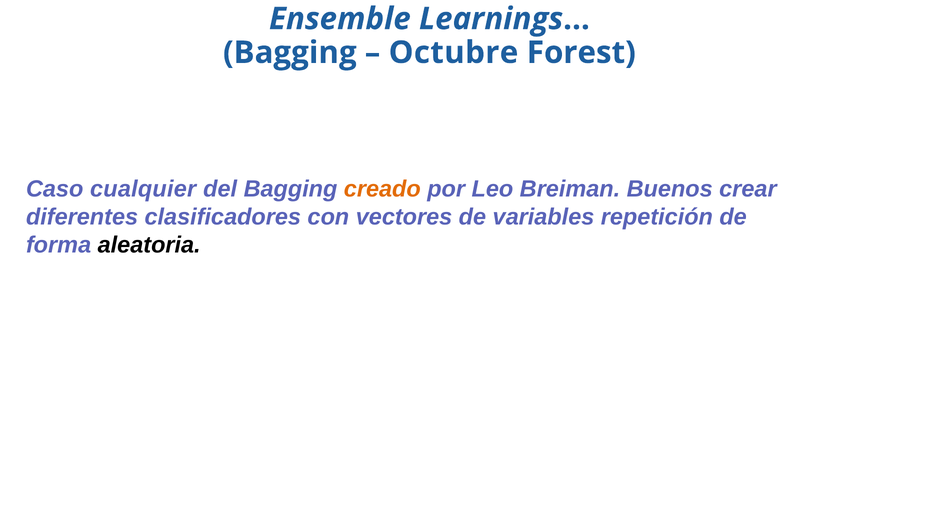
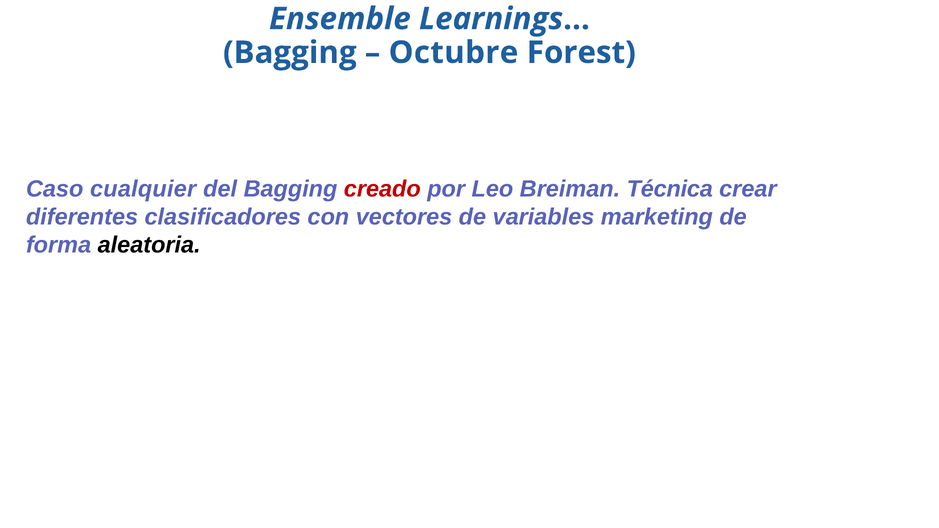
creado colour: orange -> red (382, 189)
Buenos: Buenos -> Técnica (670, 189)
repetición: repetición -> marketing (657, 217)
